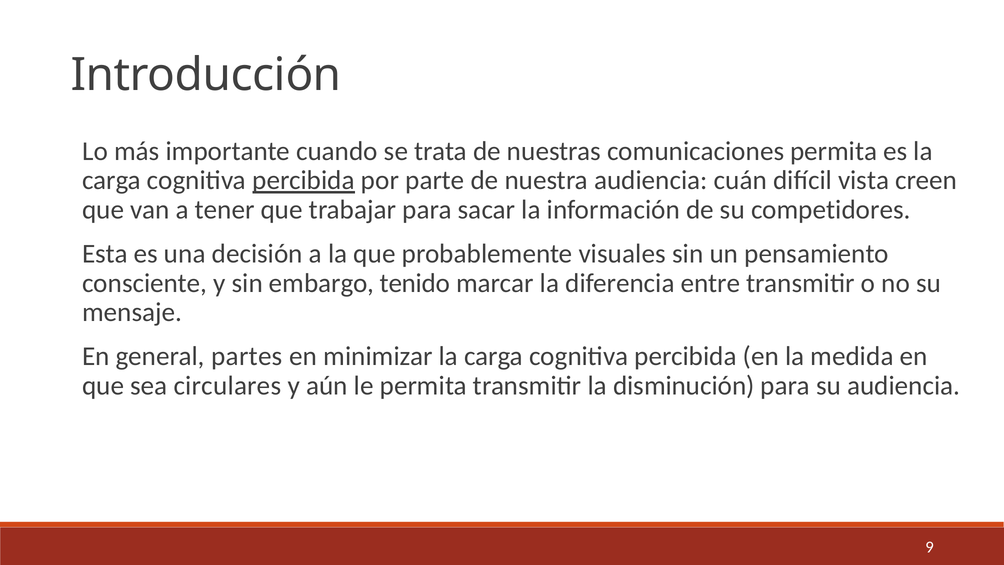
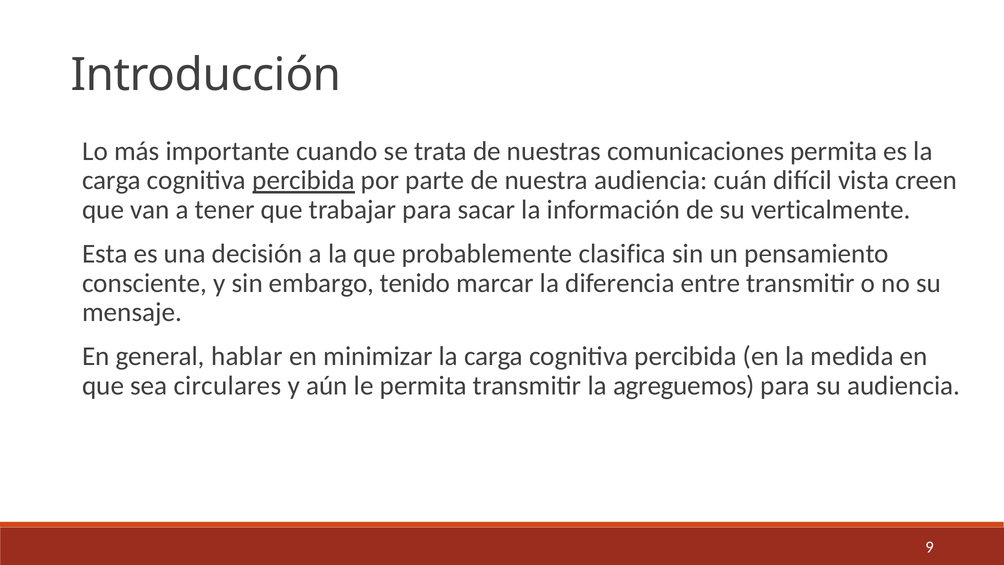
competidores: competidores -> verticalmente (831, 210)
visuales: visuales -> clasifica (622, 254)
partes: partes -> hablar (247, 356)
disminución: disminución -> agreguemos (684, 386)
